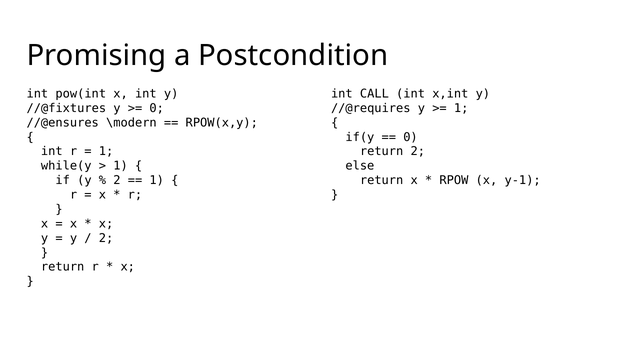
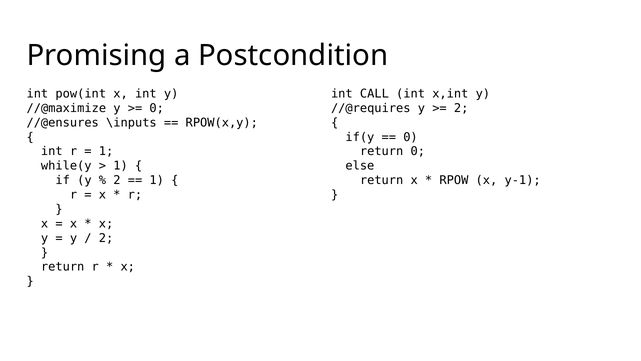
//@fixtures: //@fixtures -> //@maximize (66, 108)
1: 1 -> 2 (461, 108)
\modern: \modern -> \inputs (131, 122)
return 2: 2 -> 0 (418, 151)
